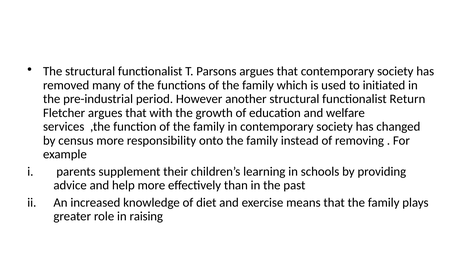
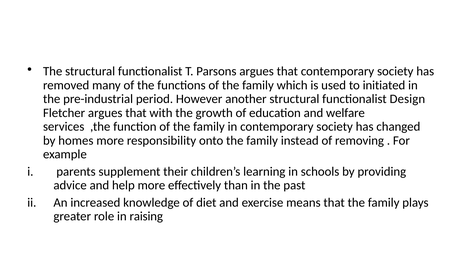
Return: Return -> Design (407, 99)
census: census -> homes (76, 140)
